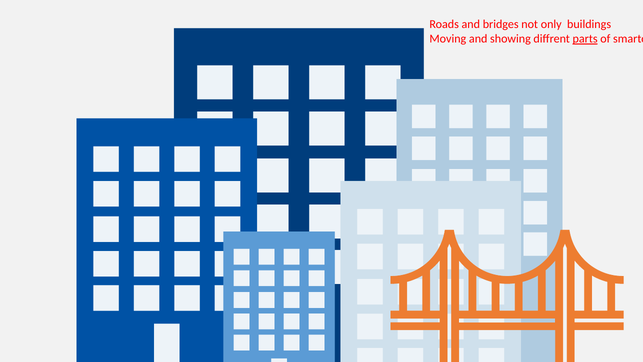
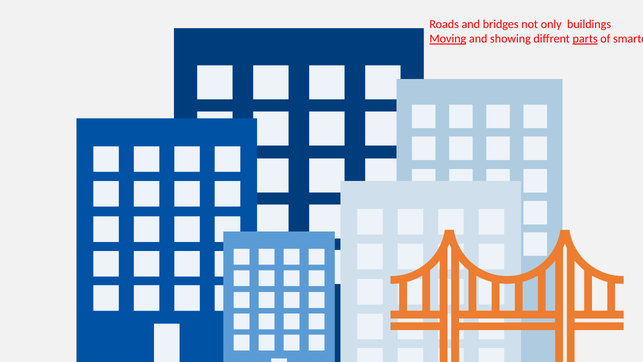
Moving underline: none -> present (448, 39)
